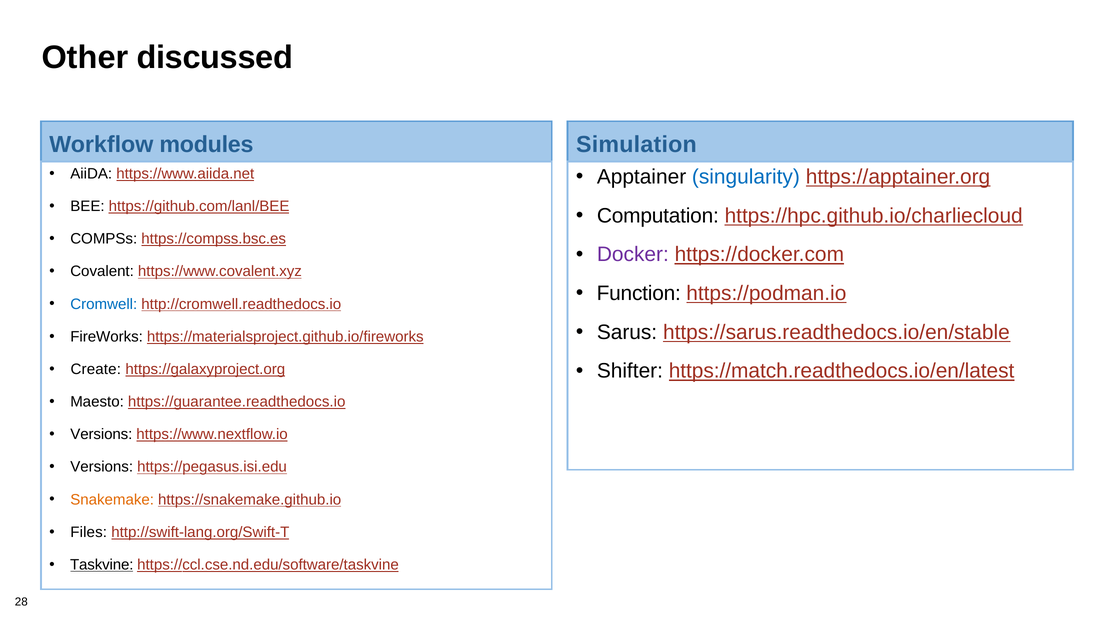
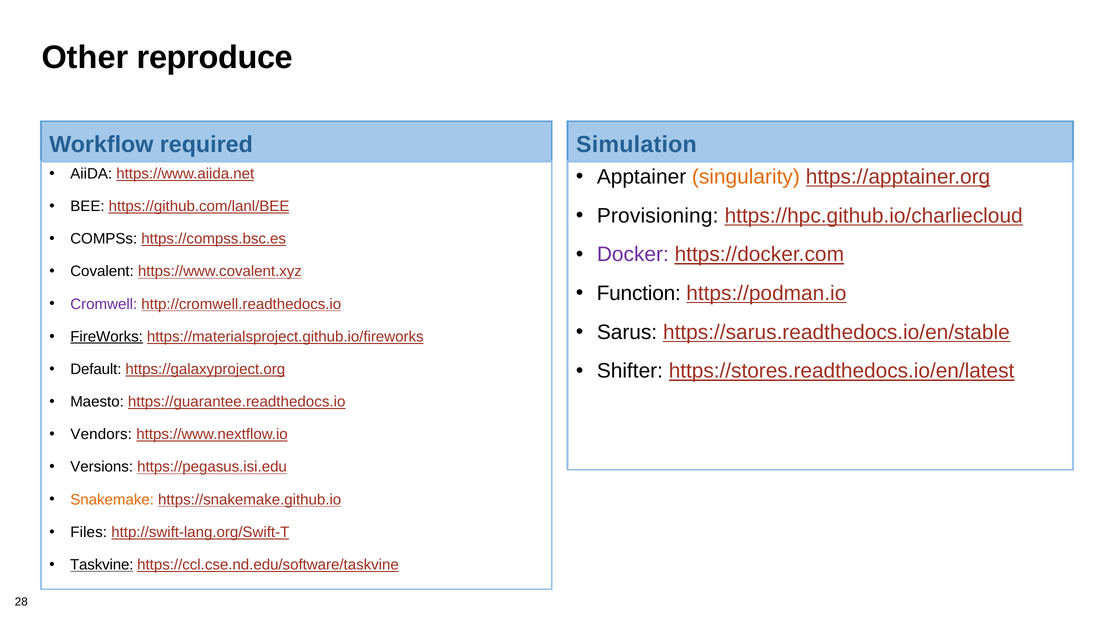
discussed: discussed -> reproduce (215, 58)
modules: modules -> required (206, 145)
singularity colour: blue -> orange (746, 177)
Computation: Computation -> Provisioning (658, 216)
Cromwell colour: blue -> purple (104, 304)
FireWorks underline: none -> present (107, 337)
https://match.readthedocs.io/en/latest: https://match.readthedocs.io/en/latest -> https://stores.readthedocs.io/en/latest (842, 371)
Create: Create -> Default (96, 369)
Versions: Versions -> Vendors (101, 434)
